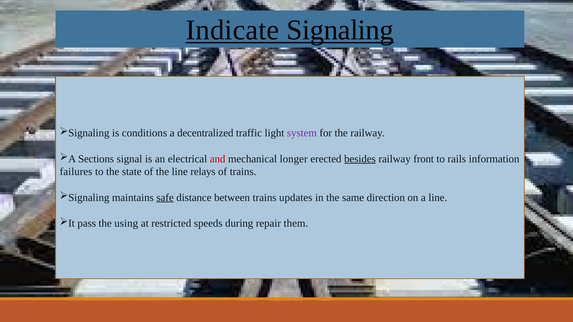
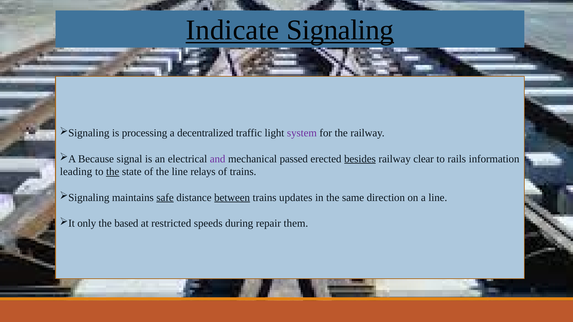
conditions: conditions -> processing (145, 133)
Sections: Sections -> Because (96, 159)
and colour: red -> purple (218, 159)
longer: longer -> passed (294, 159)
front: front -> clear (424, 159)
failures: failures -> leading (76, 172)
the underline: none -> present (113, 172)
between underline: none -> present (232, 198)
pass: pass -> only (87, 223)
using: using -> based (126, 223)
